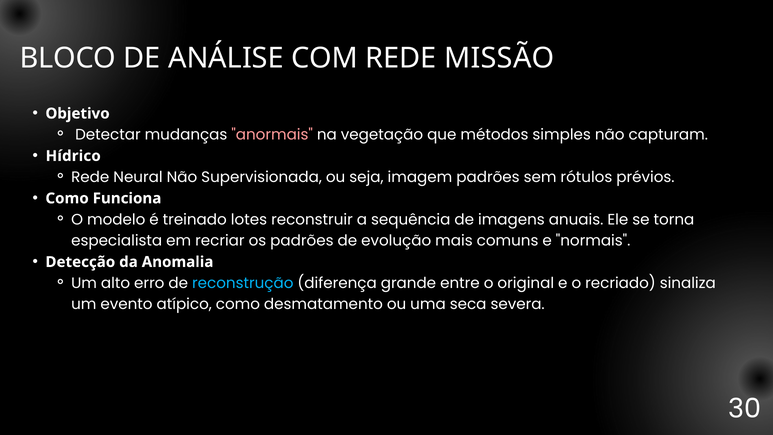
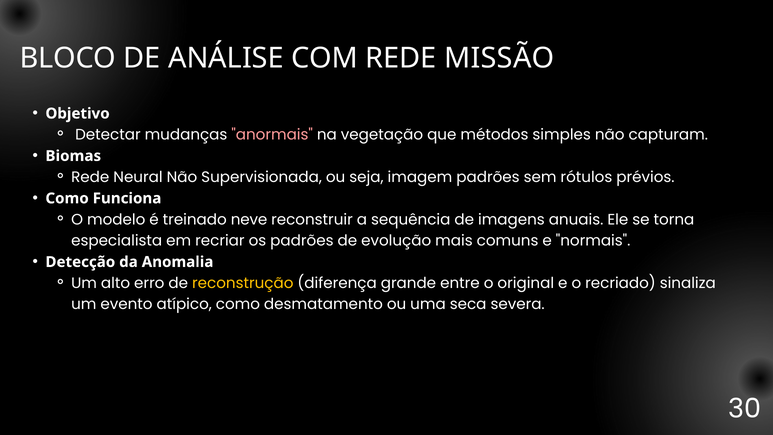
Hídrico: Hídrico -> Biomas (73, 156)
lotes: lotes -> neve (249, 219)
reconstrução colour: light blue -> yellow (243, 283)
